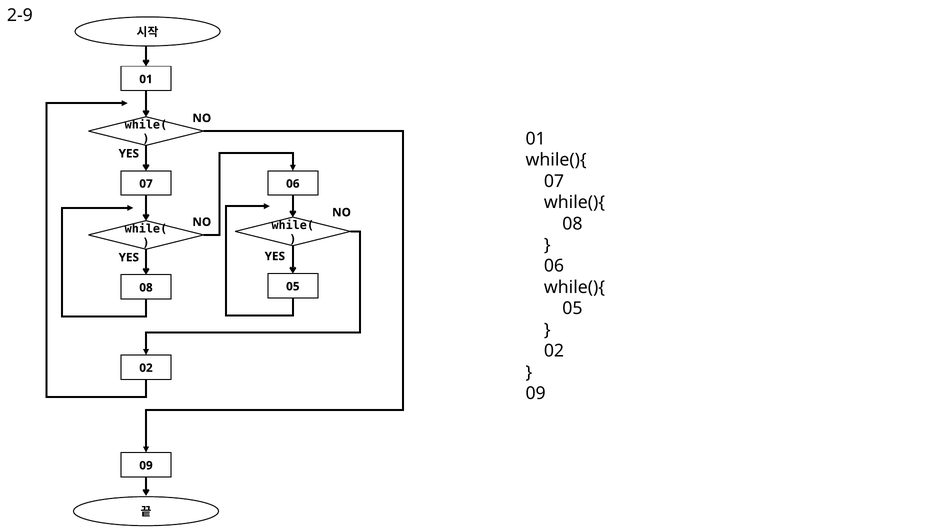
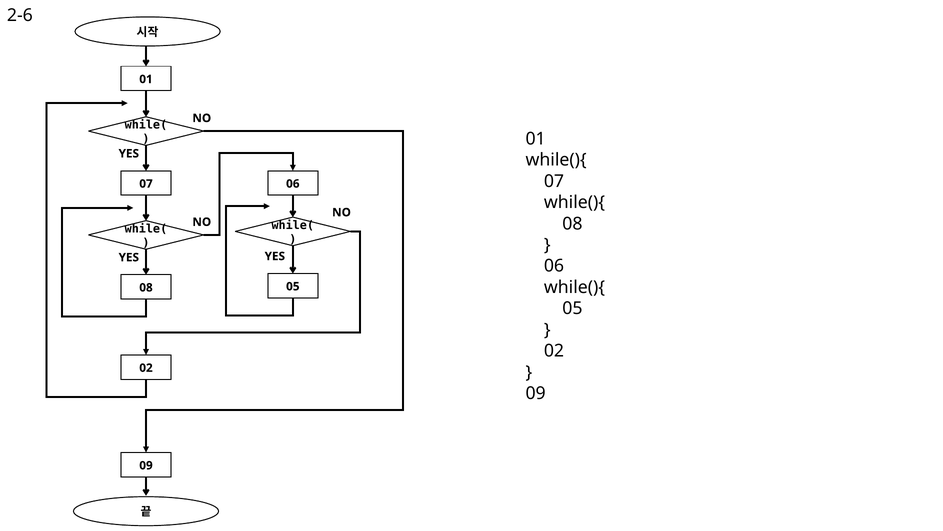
2-9: 2-9 -> 2-6 (20, 15)
